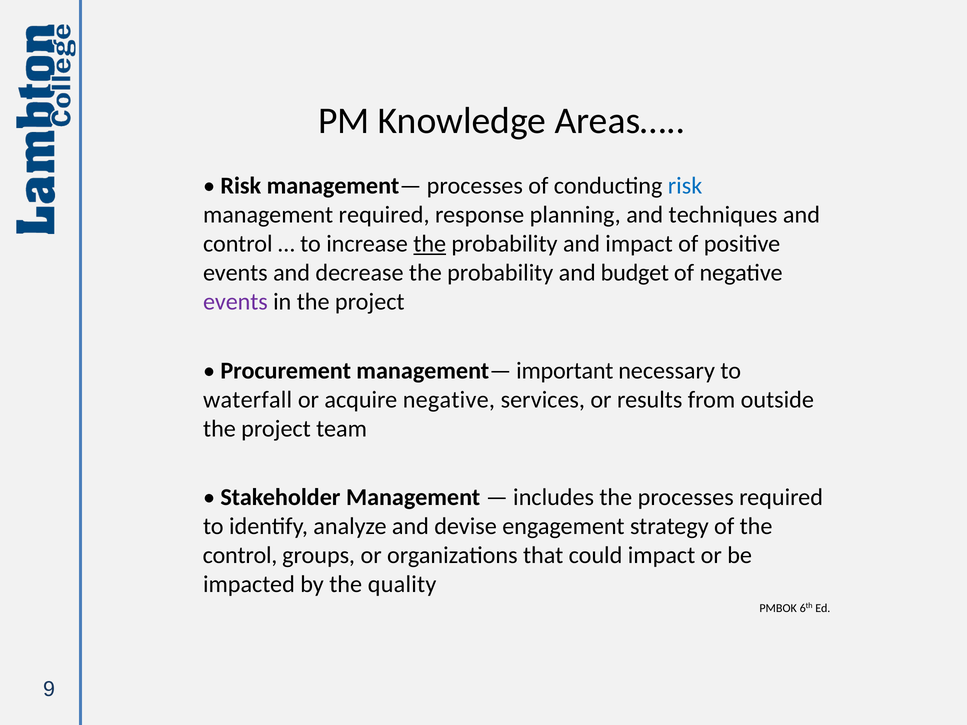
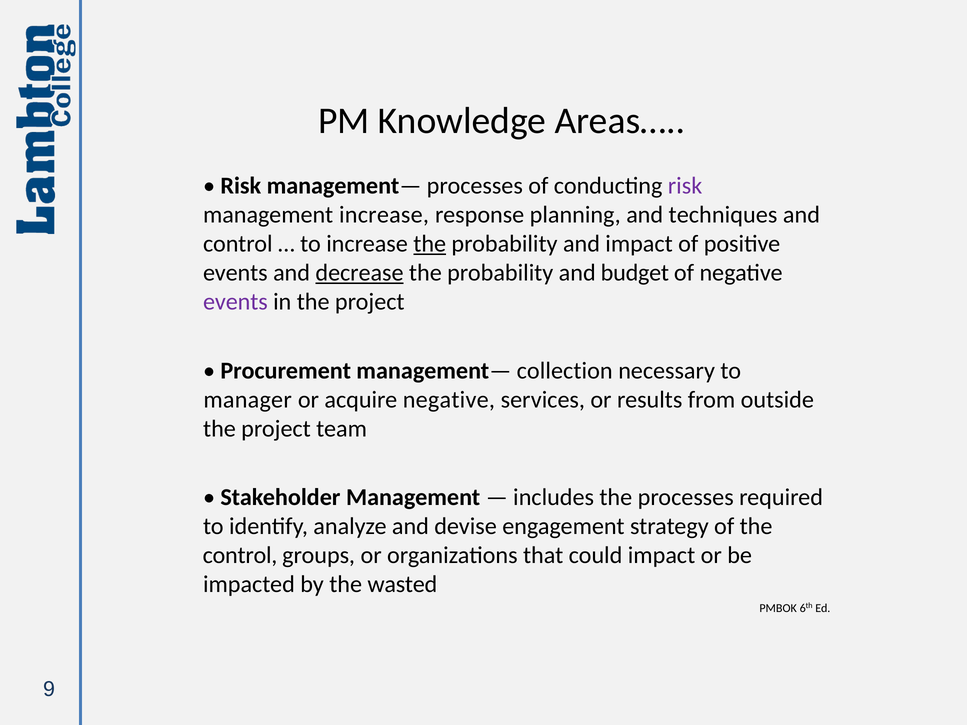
risk colour: blue -> purple (685, 186)
management required: required -> increase (384, 215)
decrease underline: none -> present (360, 273)
important: important -> collection (565, 371)
waterfall: waterfall -> manager (248, 400)
quality: quality -> wasted (402, 585)
